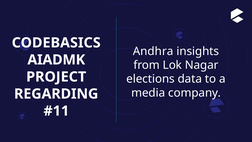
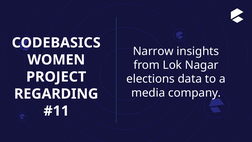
Andhra: Andhra -> Narrow (153, 51)
AIADMK: AIADMK -> WOMEN (56, 60)
